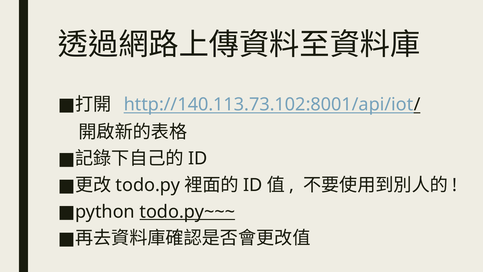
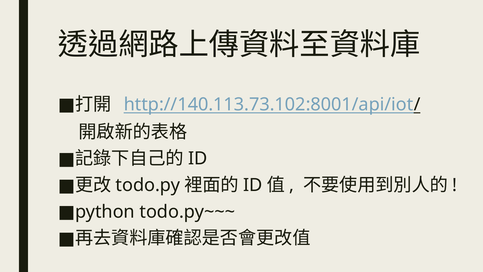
todo.py~~~ underline: present -> none (187, 211)
